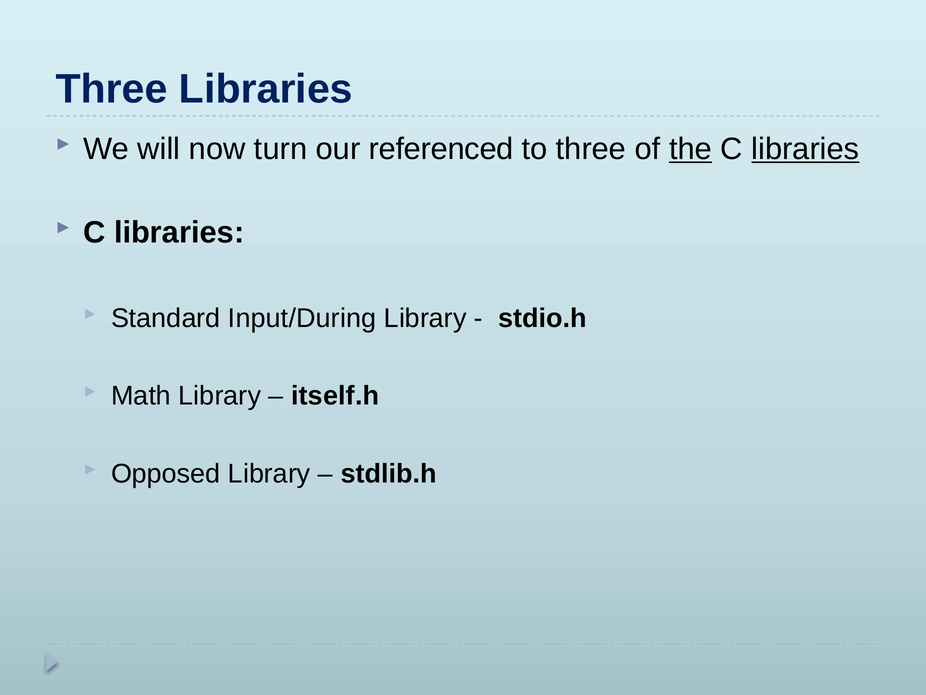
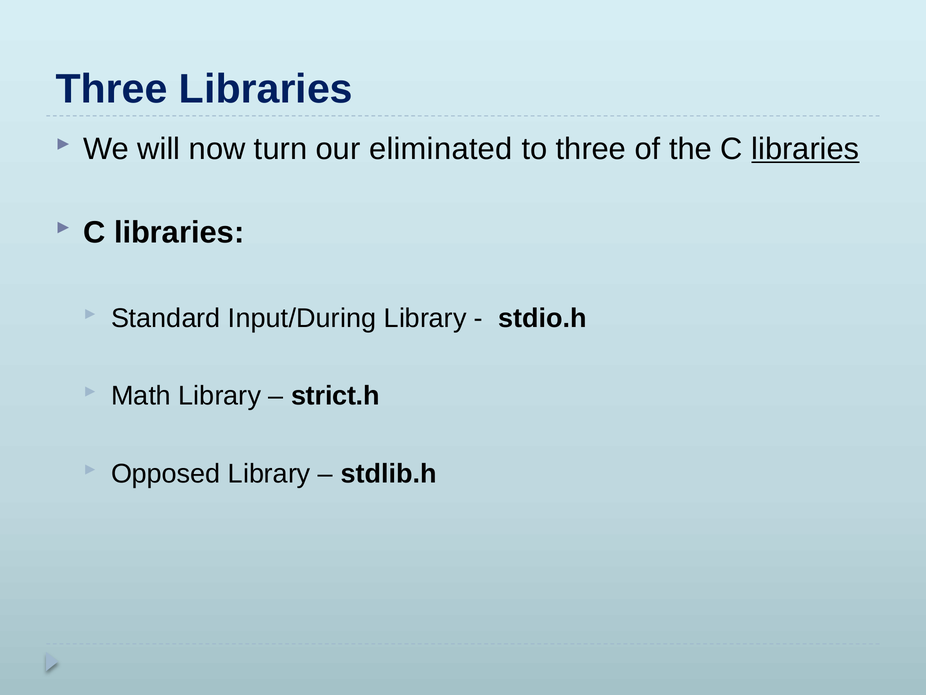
referenced: referenced -> eliminated (441, 149)
the underline: present -> none (691, 149)
itself.h: itself.h -> strict.h (335, 396)
